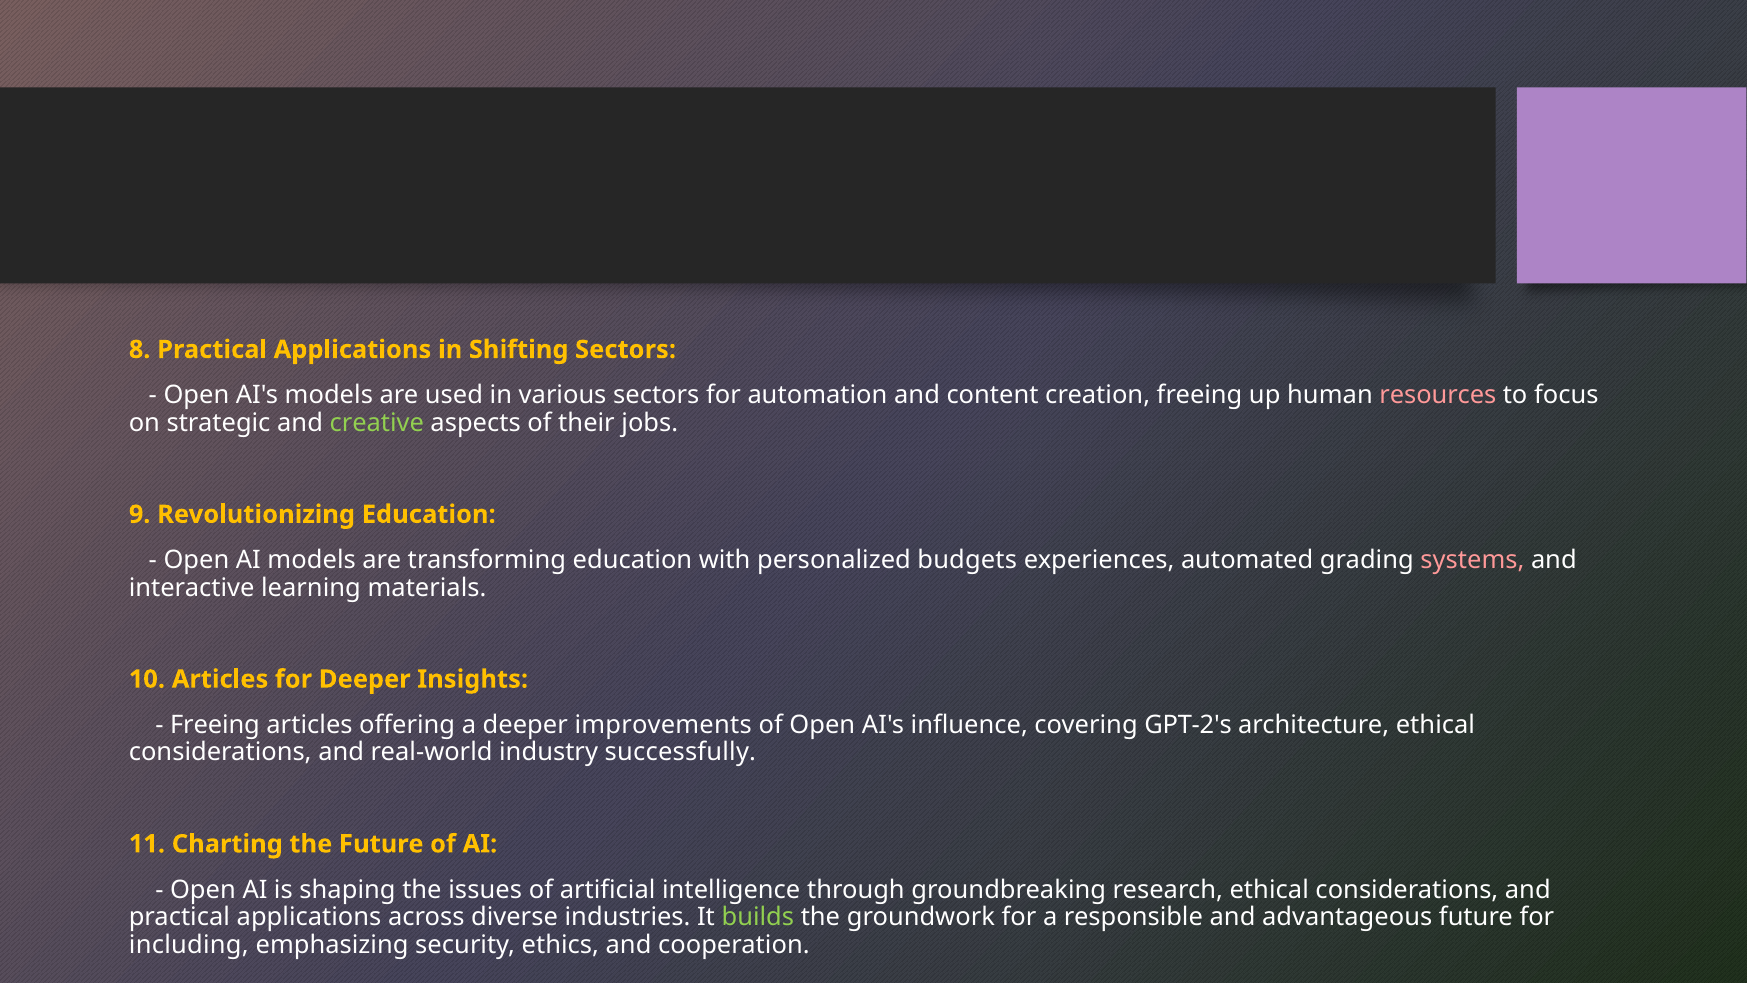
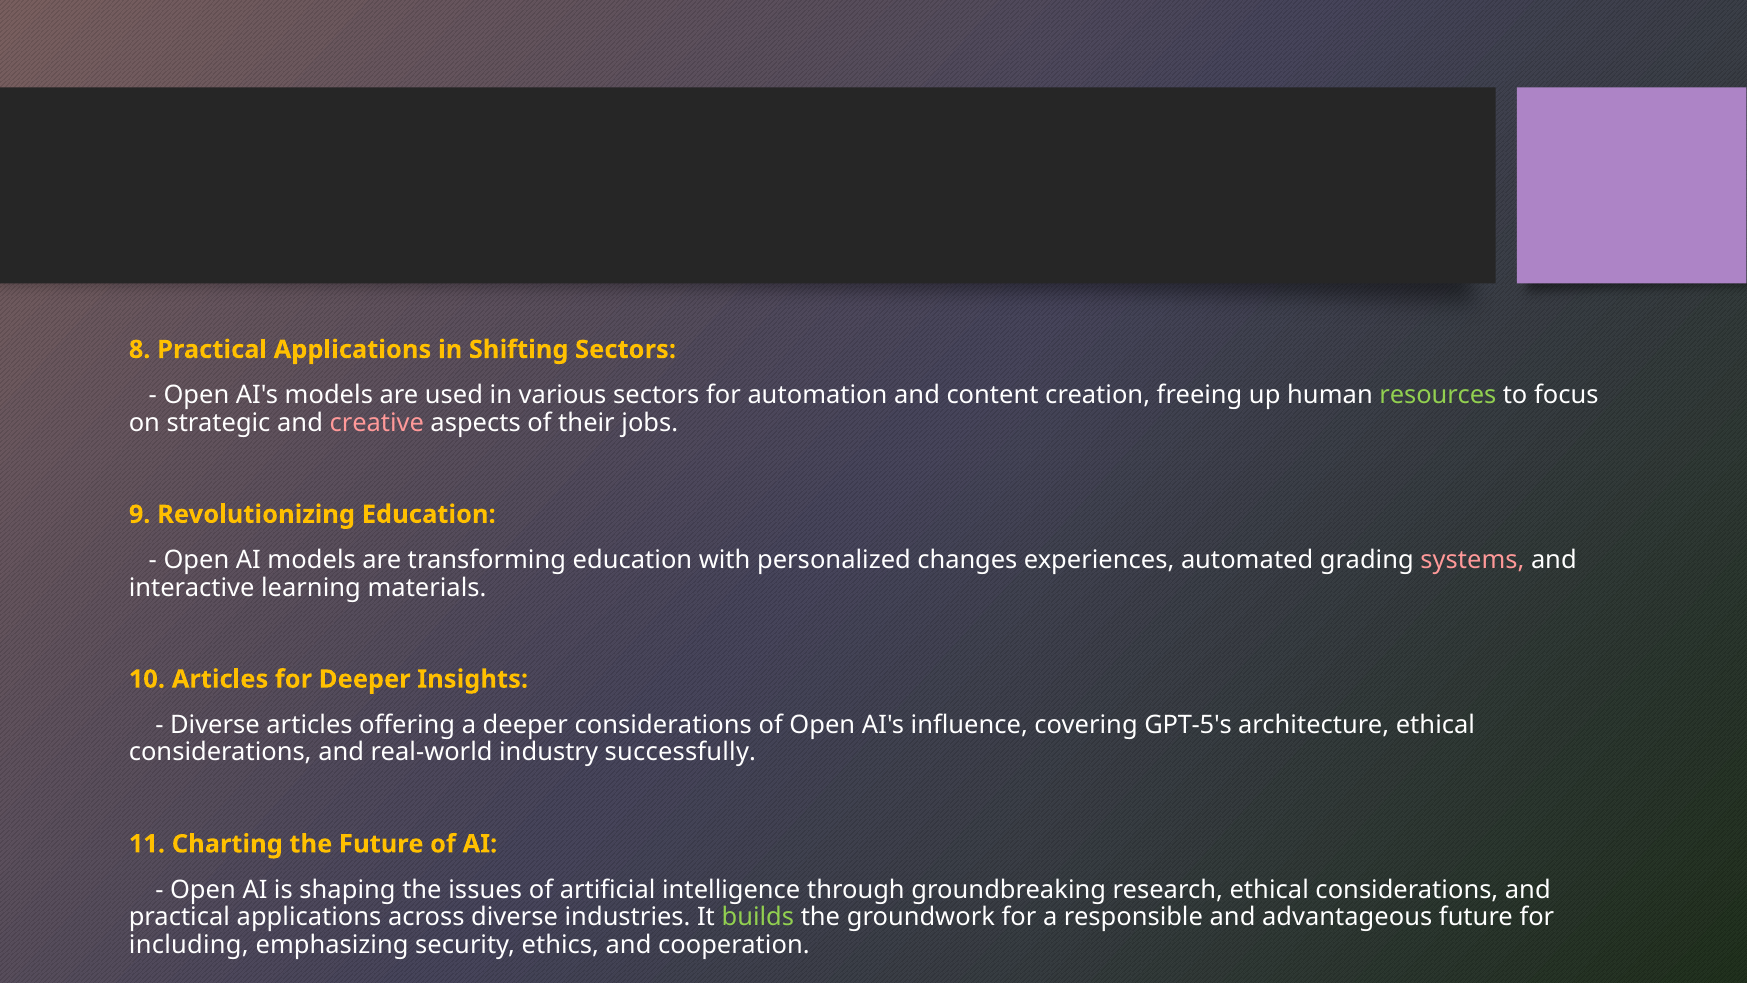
resources colour: pink -> light green (1438, 395)
creative colour: light green -> pink (377, 423)
budgets: budgets -> changes (967, 560)
Freeing: Freeing -> Diverse (215, 725)
deeper improvements: improvements -> considerations (663, 725)
GPT-2's: GPT-2's -> GPT-5's (1188, 725)
